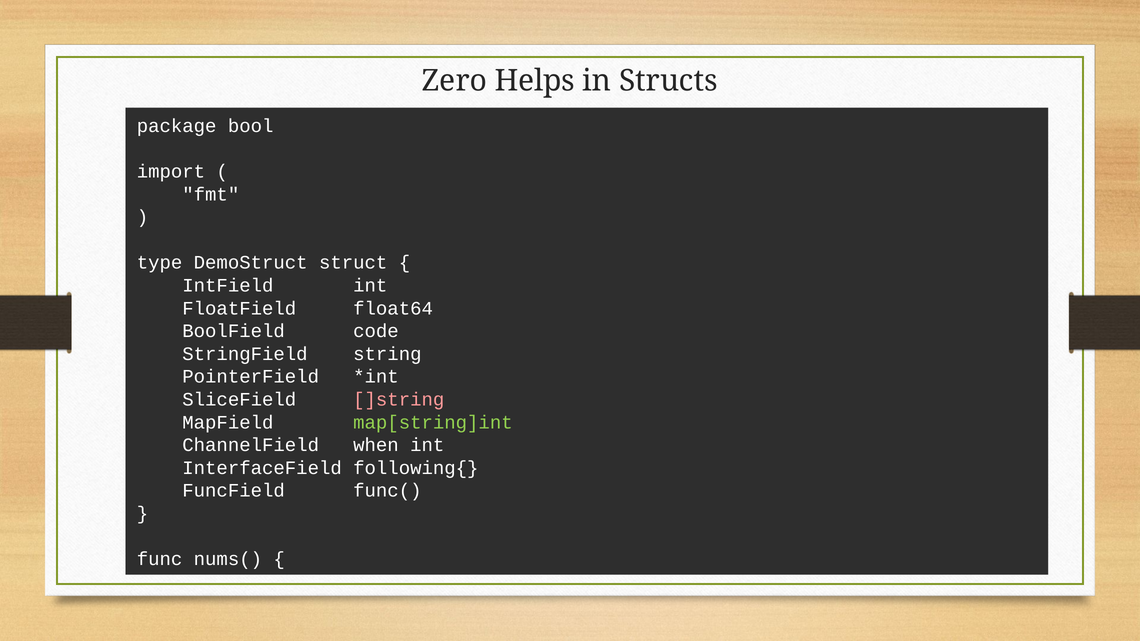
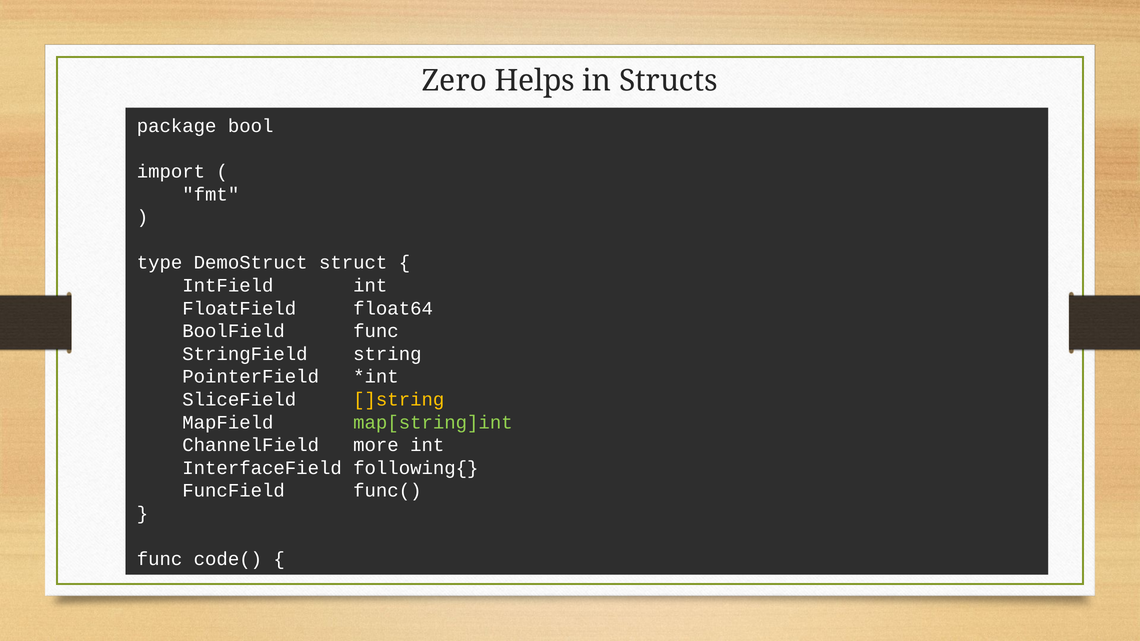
BoolField code: code -> func (376, 331)
]string colour: pink -> yellow (399, 400)
when: when -> more (376, 445)
nums(: nums( -> code( (228, 559)
